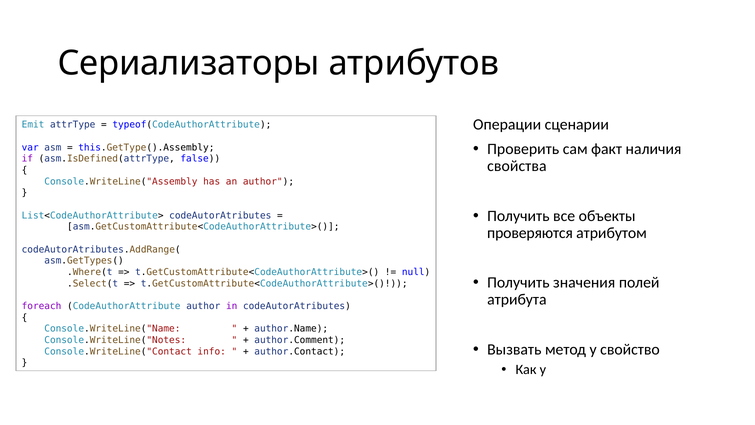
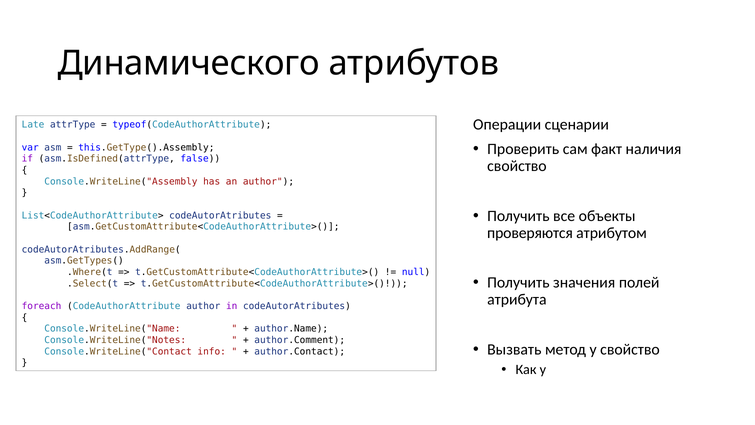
Сериализаторы: Сериализаторы -> Динамического (189, 63)
Emit: Emit -> Late (33, 125)
свойства: свойства -> свойство (517, 166)
